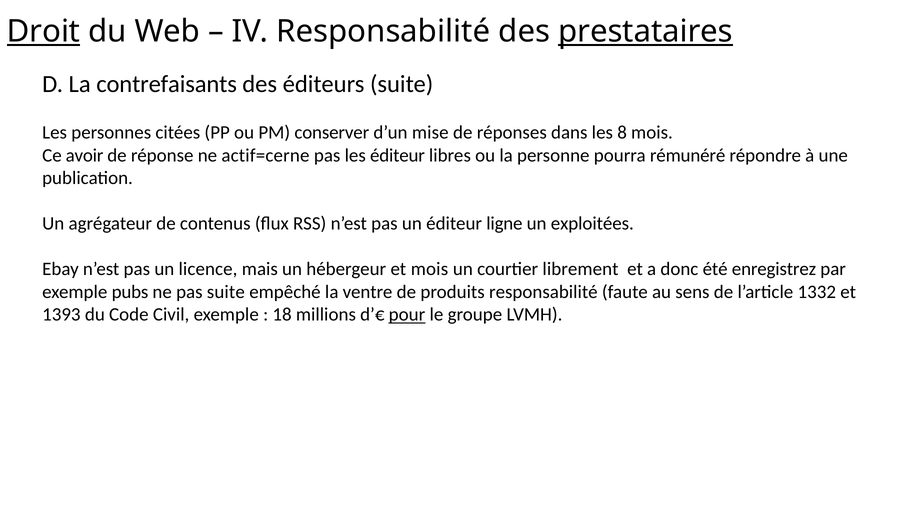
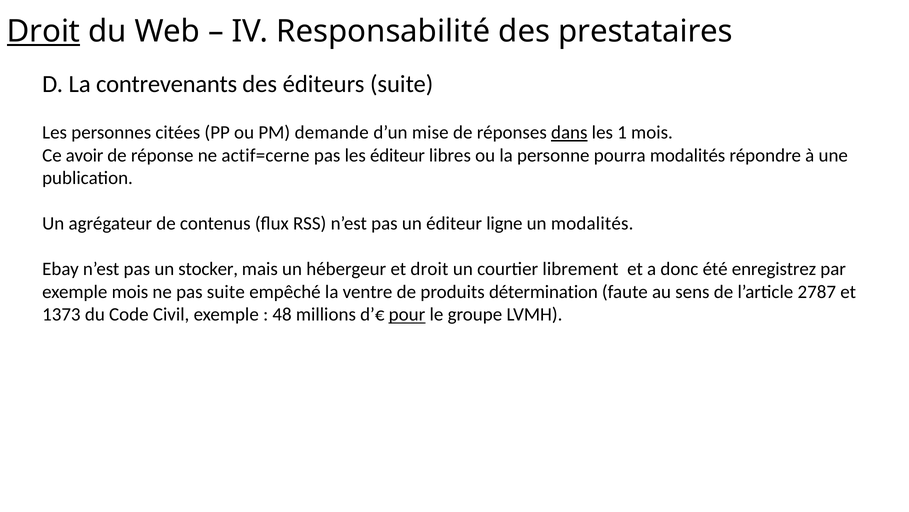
prestataires underline: present -> none (646, 32)
contrefaisants: contrefaisants -> contrevenants (167, 84)
conserver: conserver -> demande (332, 132)
dans underline: none -> present (569, 132)
8: 8 -> 1 (622, 132)
pourra rémunéré: rémunéré -> modalités (688, 155)
un exploitées: exploitées -> modalités (592, 223)
licence: licence -> stocker (208, 269)
et mois: mois -> droit (429, 269)
exemple pubs: pubs -> mois (130, 292)
produits responsabilité: responsabilité -> détermination (543, 292)
1332: 1332 -> 2787 (817, 292)
1393: 1393 -> 1373 (61, 314)
18: 18 -> 48 (282, 314)
